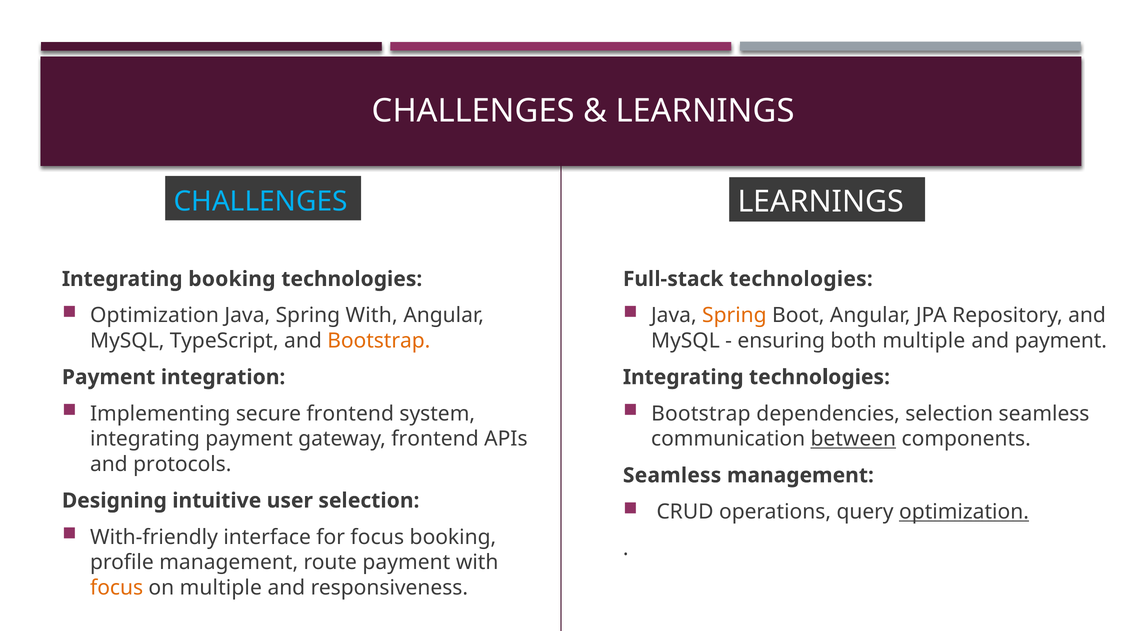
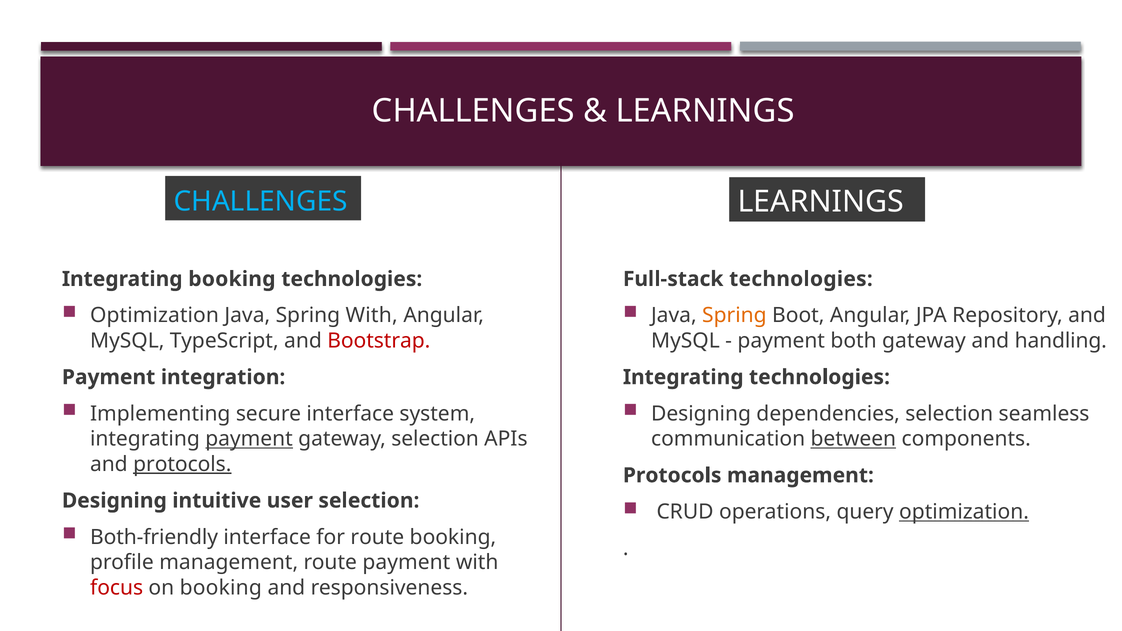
ensuring: ensuring -> payment (781, 341)
both multiple: multiple -> gateway (924, 341)
and payment: payment -> handling (1061, 341)
Bootstrap colour: orange -> red (379, 341)
secure frontend: frontend -> interface (350, 414)
Bootstrap: Bootstrap -> Designing (701, 414)
payment underline: none -> present (249, 439)
gateway frontend: frontend -> selection (435, 439)
protocols underline: none -> present (182, 464)
Seamless: Seamless -> Protocols (672, 475)
With-friendly: With-friendly -> Both-friendly (154, 537)
for focus: focus -> route (377, 537)
focus colour: orange -> red (117, 588)
on multiple: multiple -> booking (221, 588)
